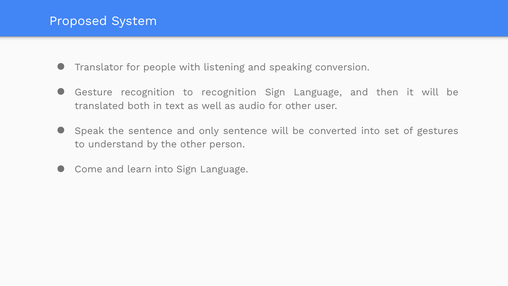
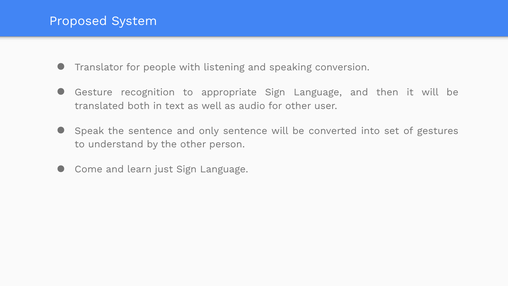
to recognition: recognition -> appropriate (229, 92)
learn into: into -> just (164, 169)
